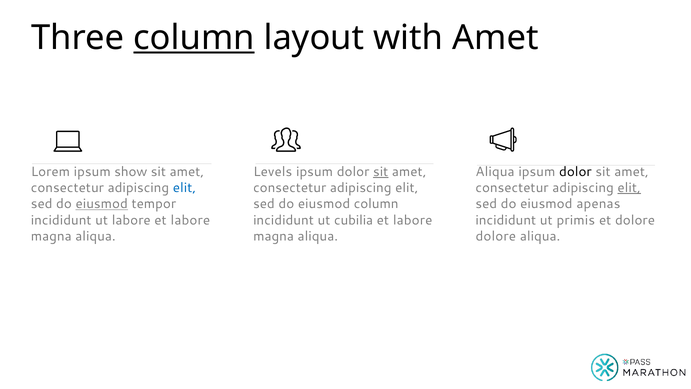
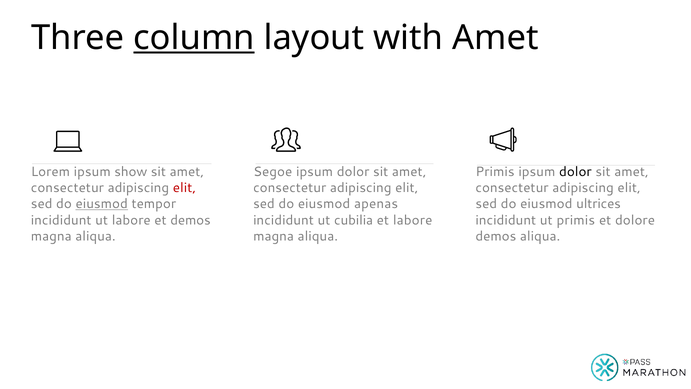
Aliqua: Aliqua -> Primis (495, 172)
Levels: Levels -> Segoe (273, 172)
sit underline: present -> none (381, 172)
elit colour: blue -> red (184, 188)
elit underline: present -> none (629, 188)
eiusmod column: column -> apenas (376, 204)
apenas: apenas -> ultrices (599, 204)
labore et labore: labore -> demos (190, 220)
dolore: dolore -> demos (496, 236)
